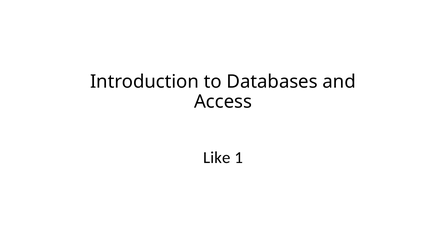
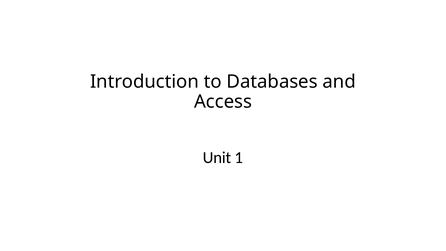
Like: Like -> Unit (217, 157)
